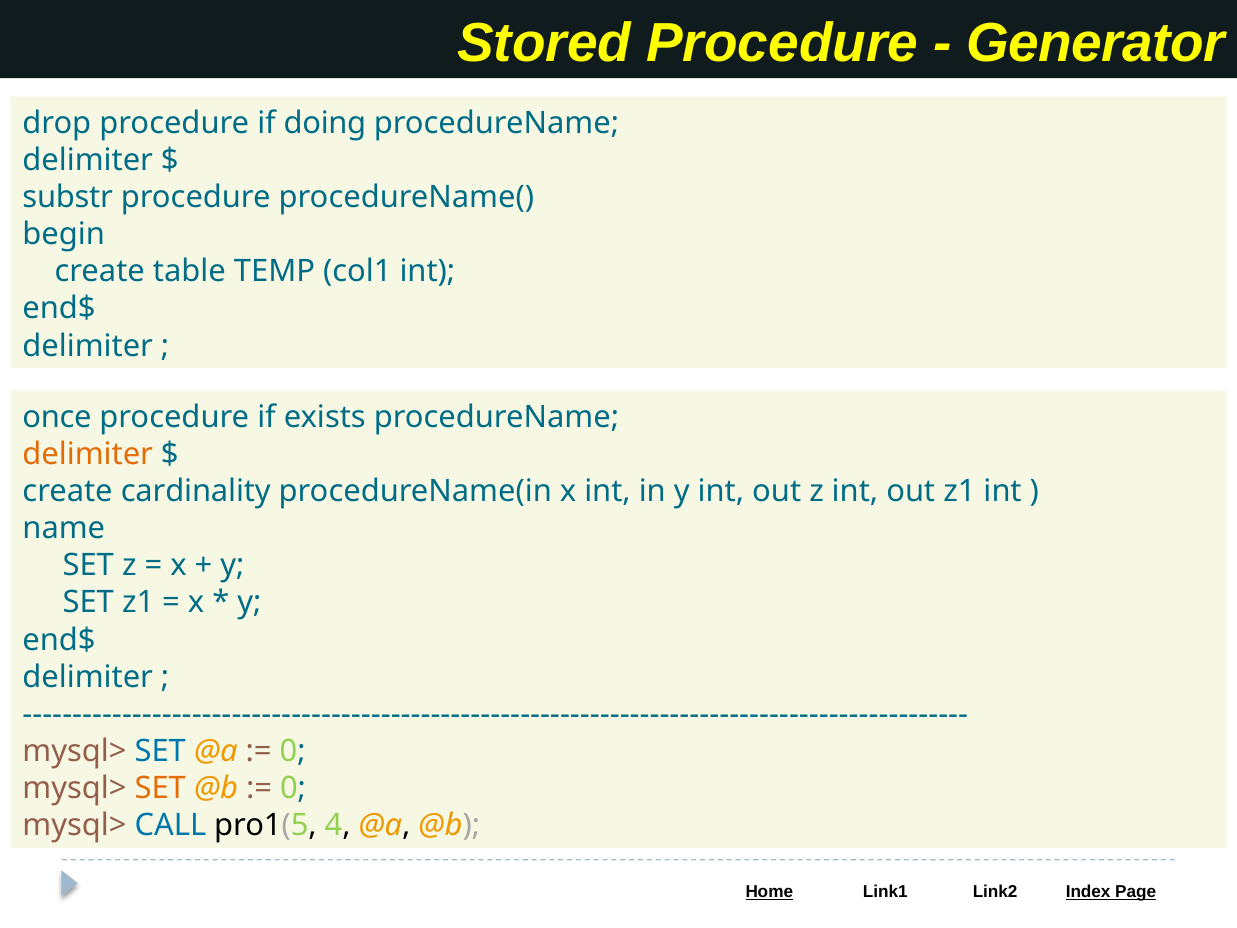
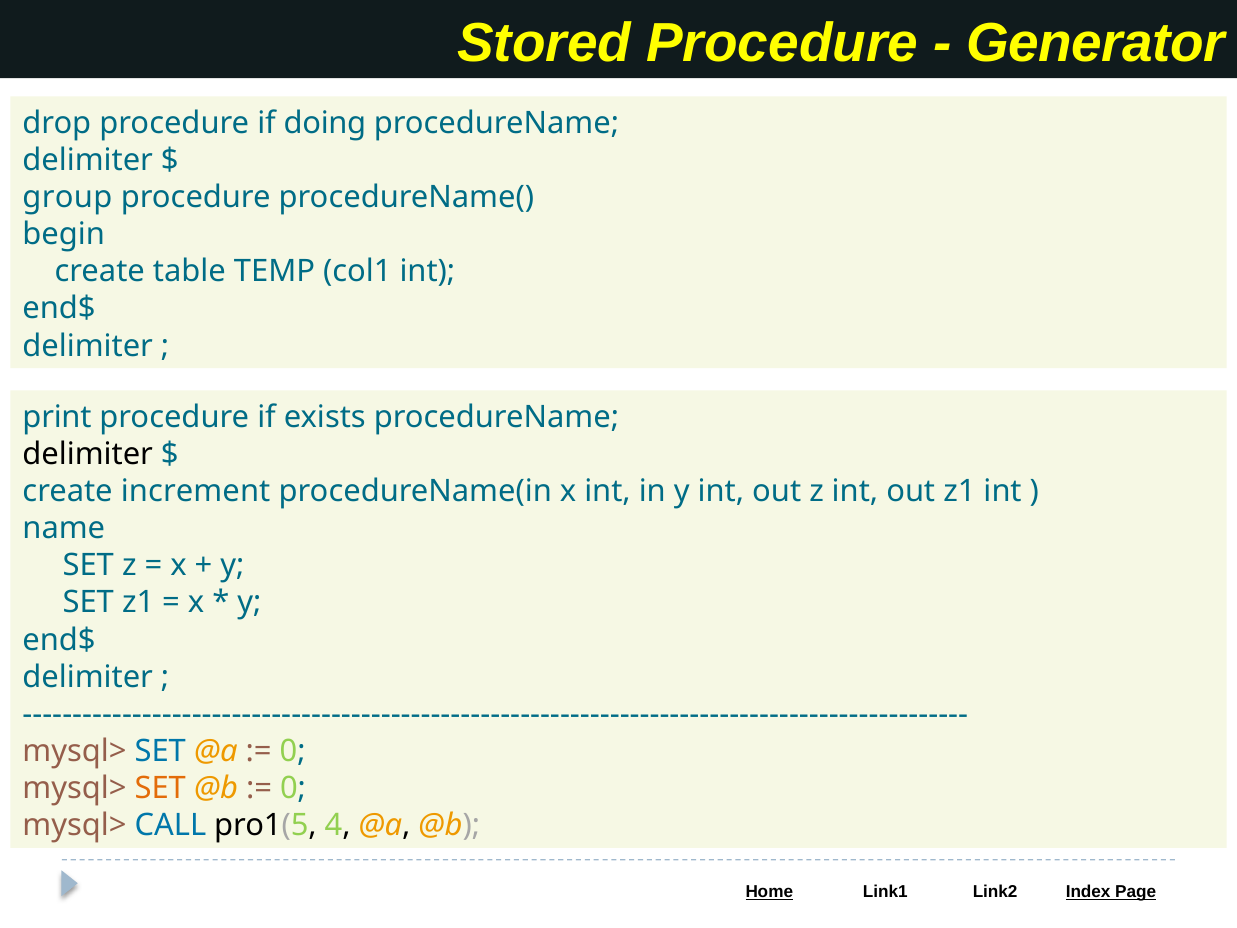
substr: substr -> group (67, 197)
once: once -> print (57, 417)
delimiter colour: orange -> black (88, 454)
cardinality: cardinality -> increment (196, 491)
